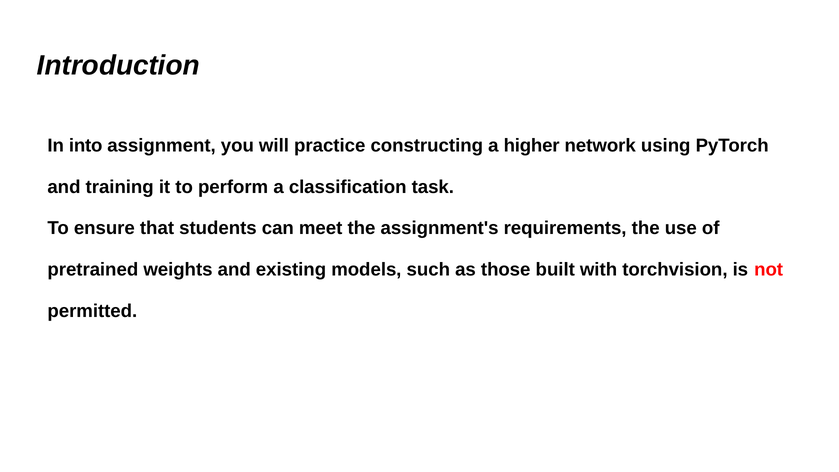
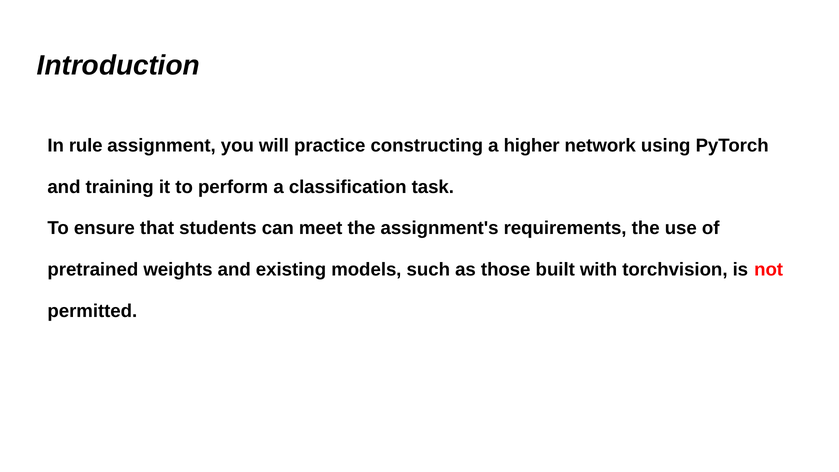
into: into -> rule (86, 145)
